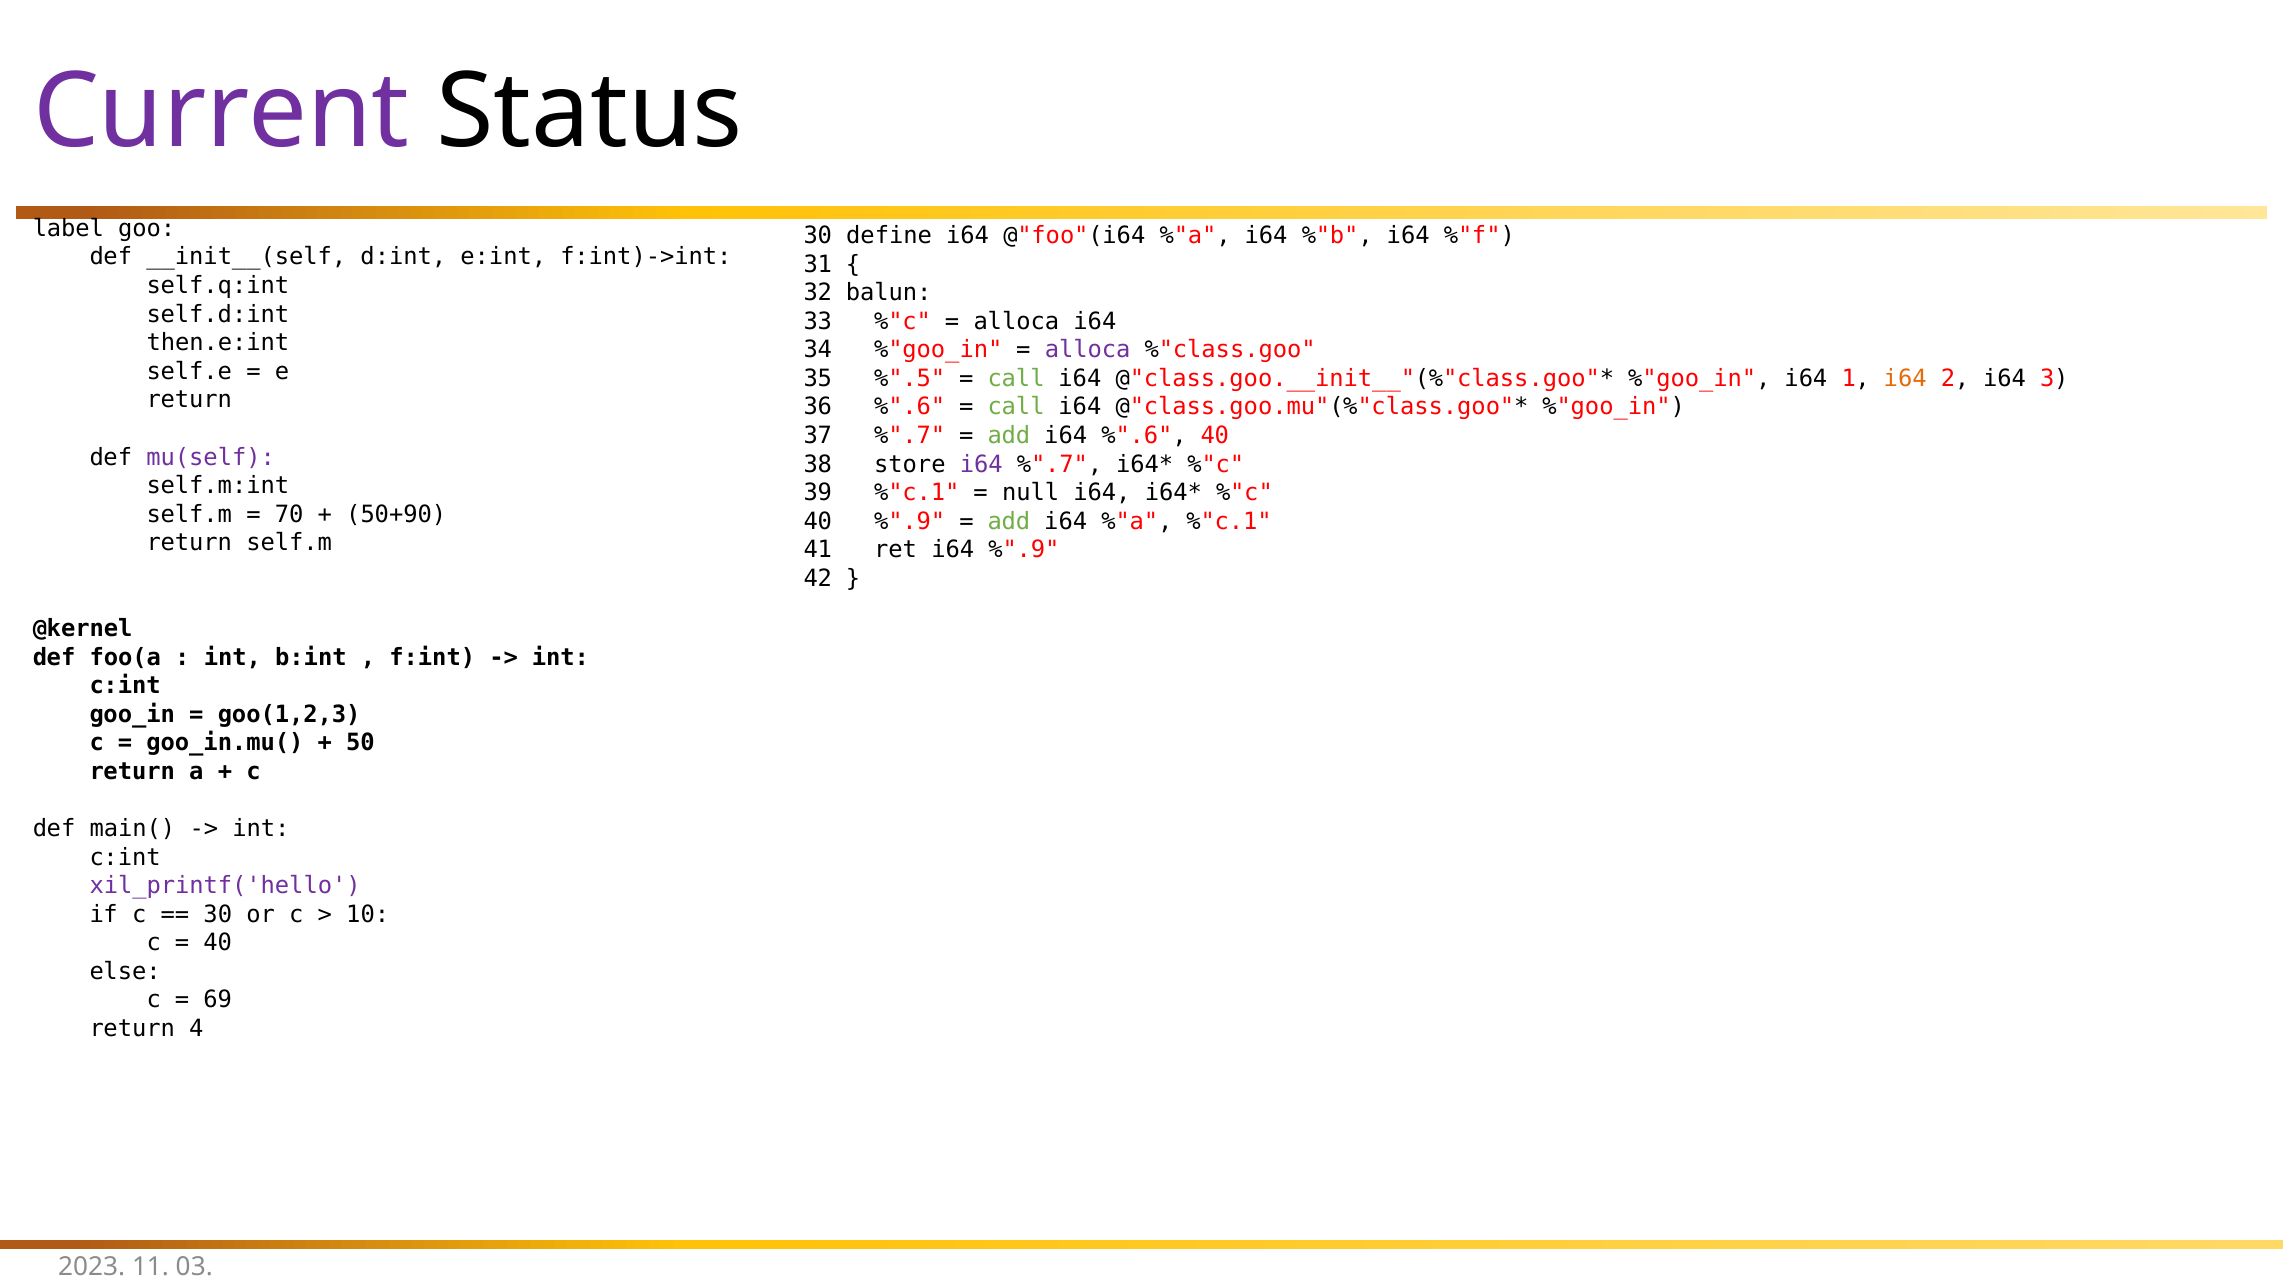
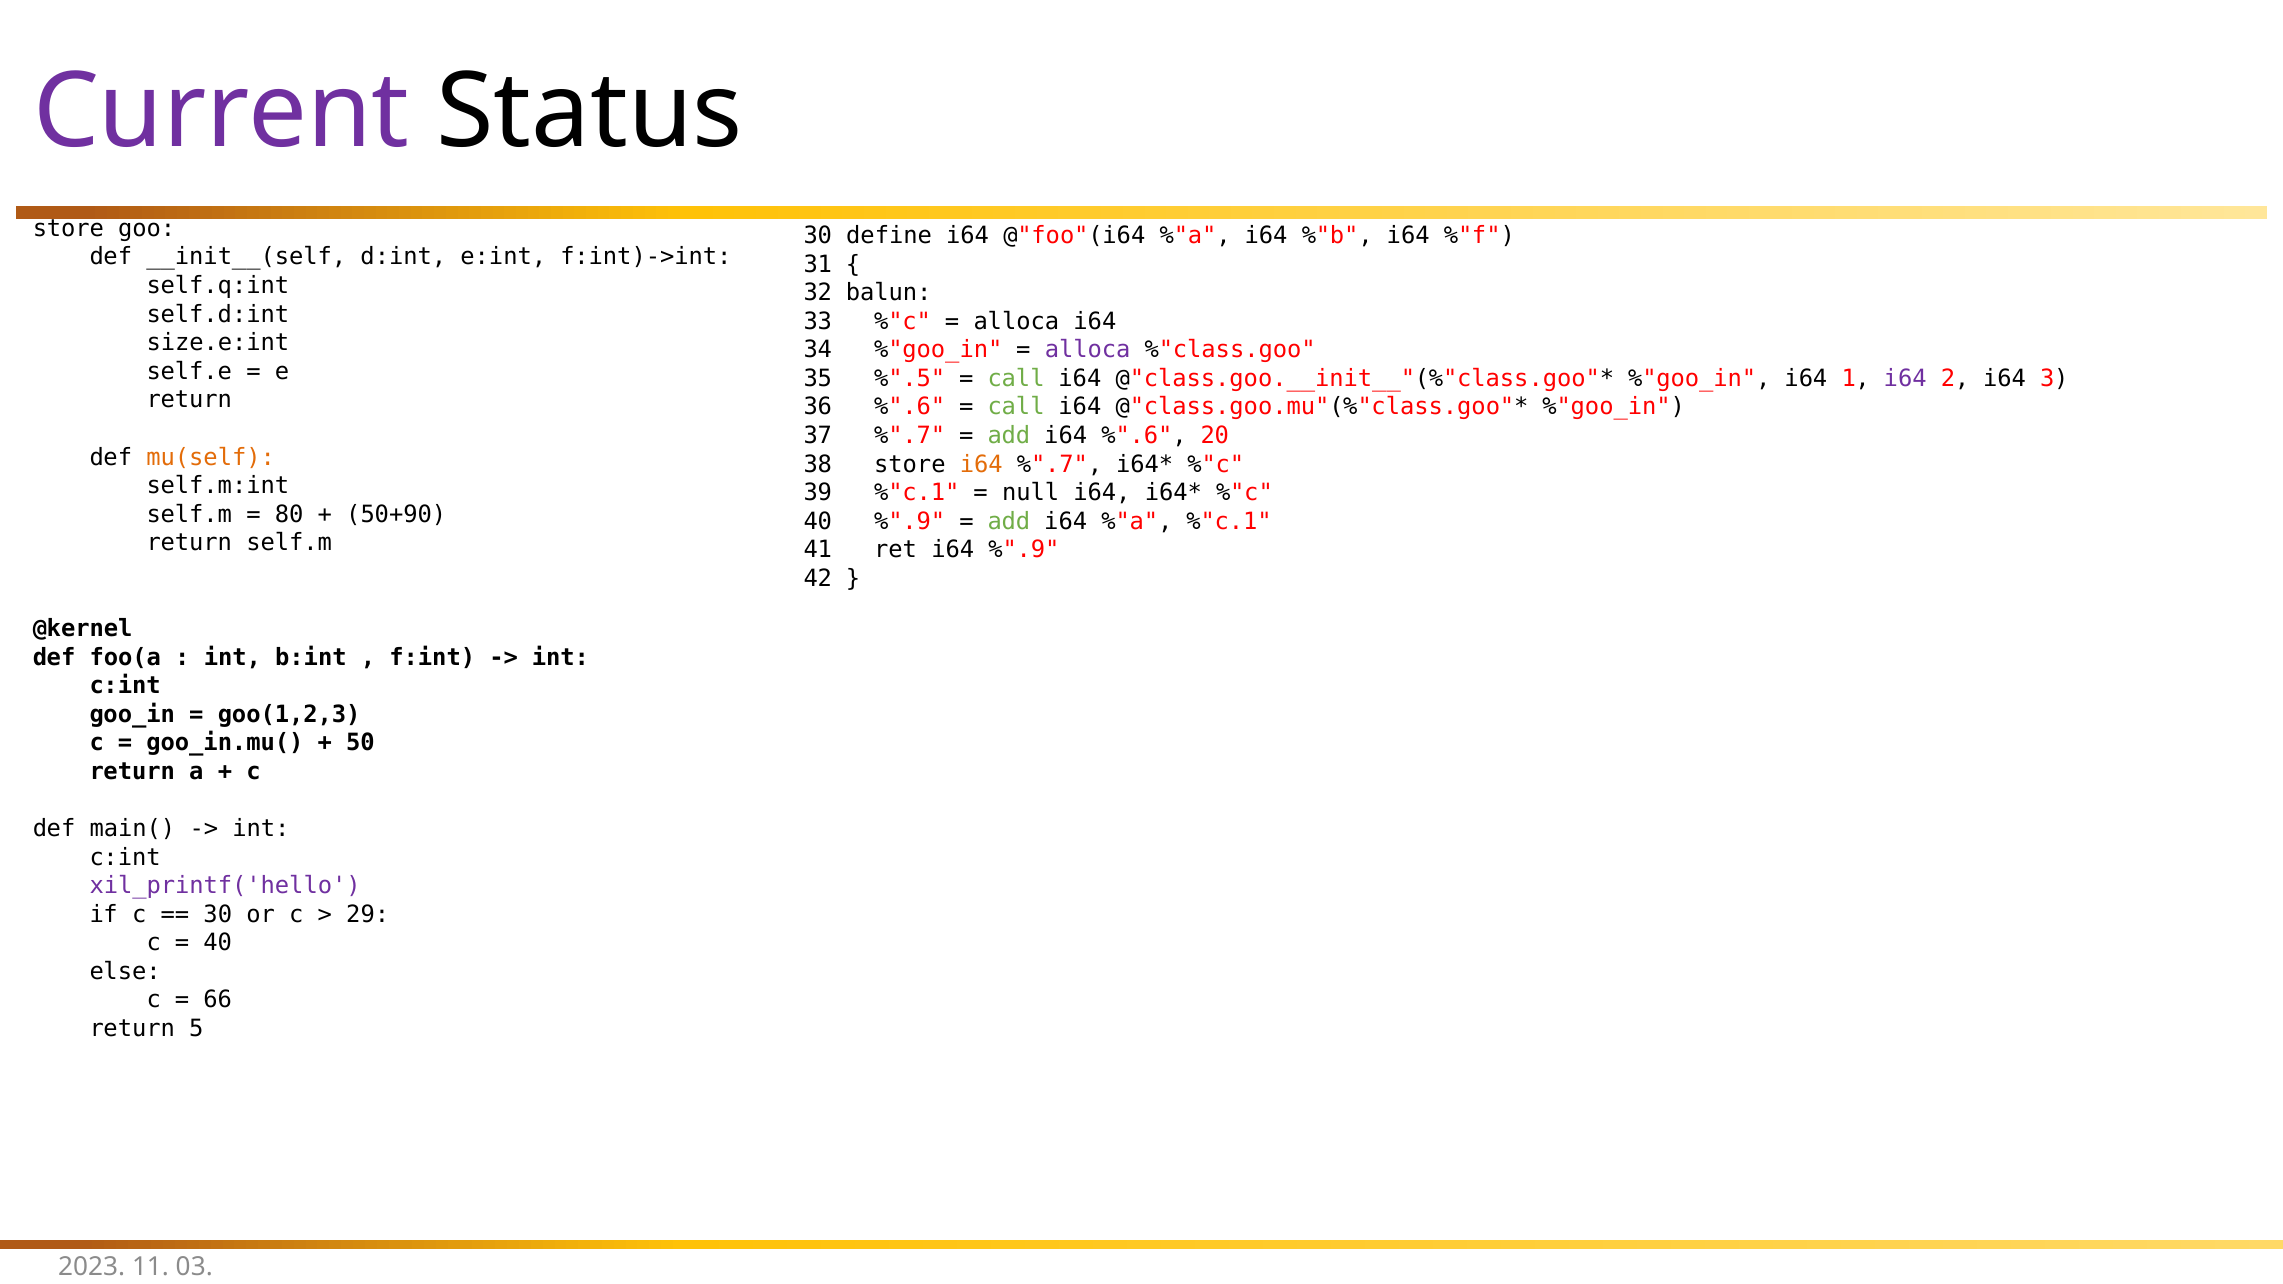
label: label -> store (68, 229)
then.e:int: then.e:int -> size.e:int (218, 343)
i64 colour: orange -> purple (1905, 379)
%".6 40: 40 -> 20 (1215, 436)
mu(self colour: purple -> orange (211, 457)
i64 colour: purple -> orange (981, 464)
70: 70 -> 80 (289, 514)
10: 10 -> 29 (368, 915)
69: 69 -> 66 (218, 1000)
4: 4 -> 5 (196, 1029)
